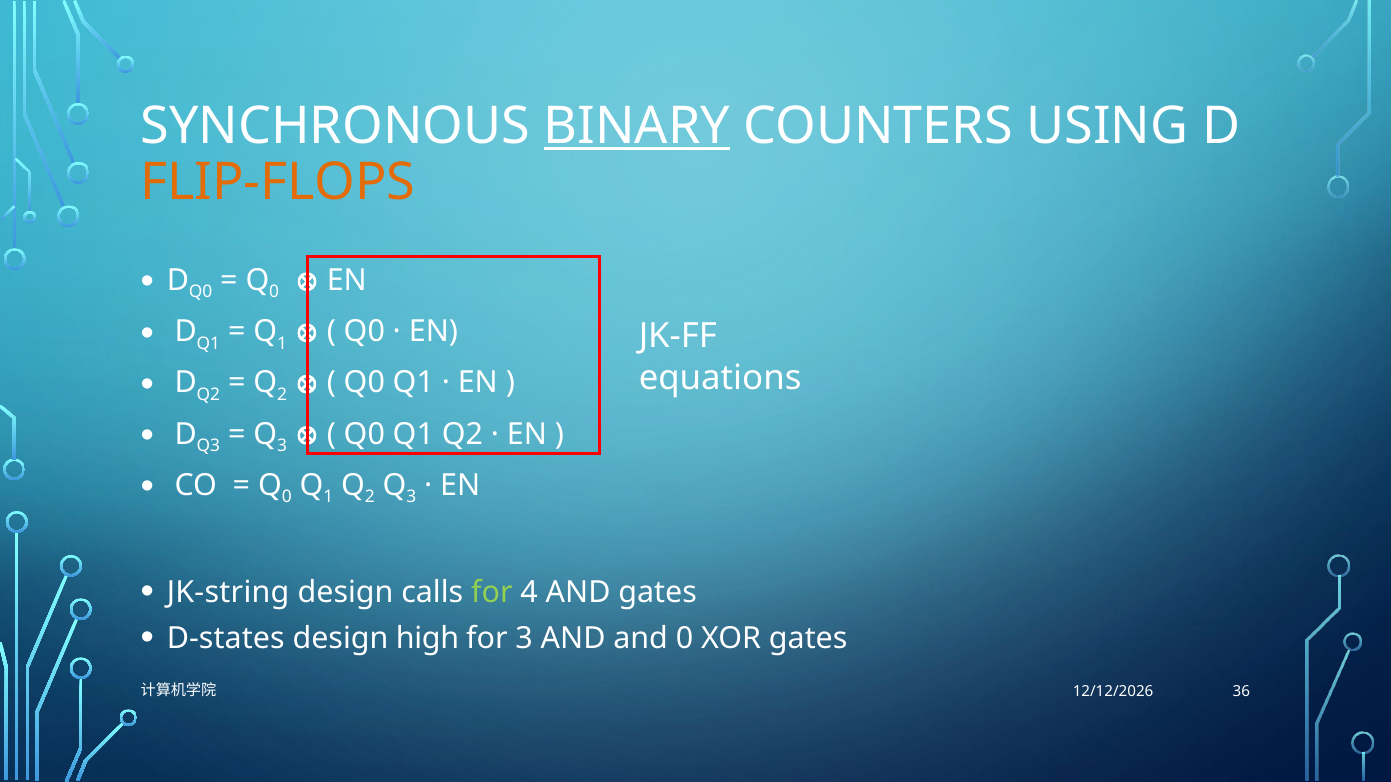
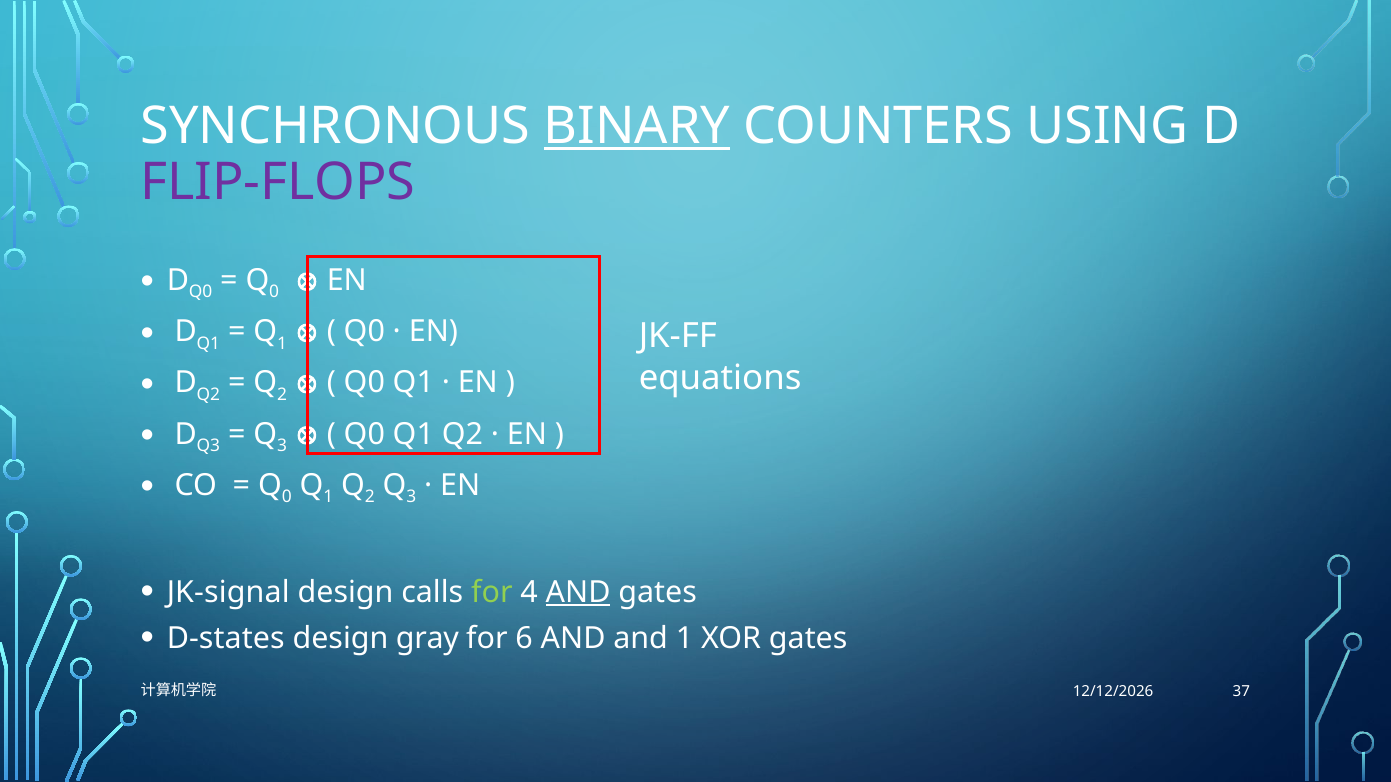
FLIP-FLOPS colour: orange -> purple (278, 183)
JK-string: JK-string -> JK-signal (228, 592)
AND underline: none -> present (578, 592)
high: high -> gray (427, 639)
for 3: 3 -> 6 (524, 639)
and 0: 0 -> 1 (685, 639)
36: 36 -> 37 (1241, 692)
